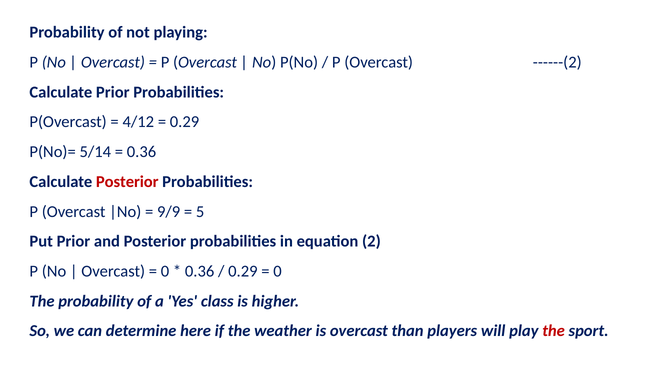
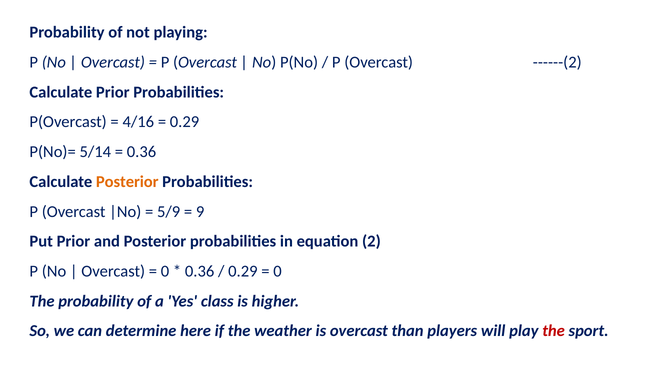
4/12: 4/12 -> 4/16 (138, 122)
Posterior colour: red -> orange (127, 182)
9/9: 9/9 -> 5/9 (169, 211)
5: 5 -> 9 (200, 211)
